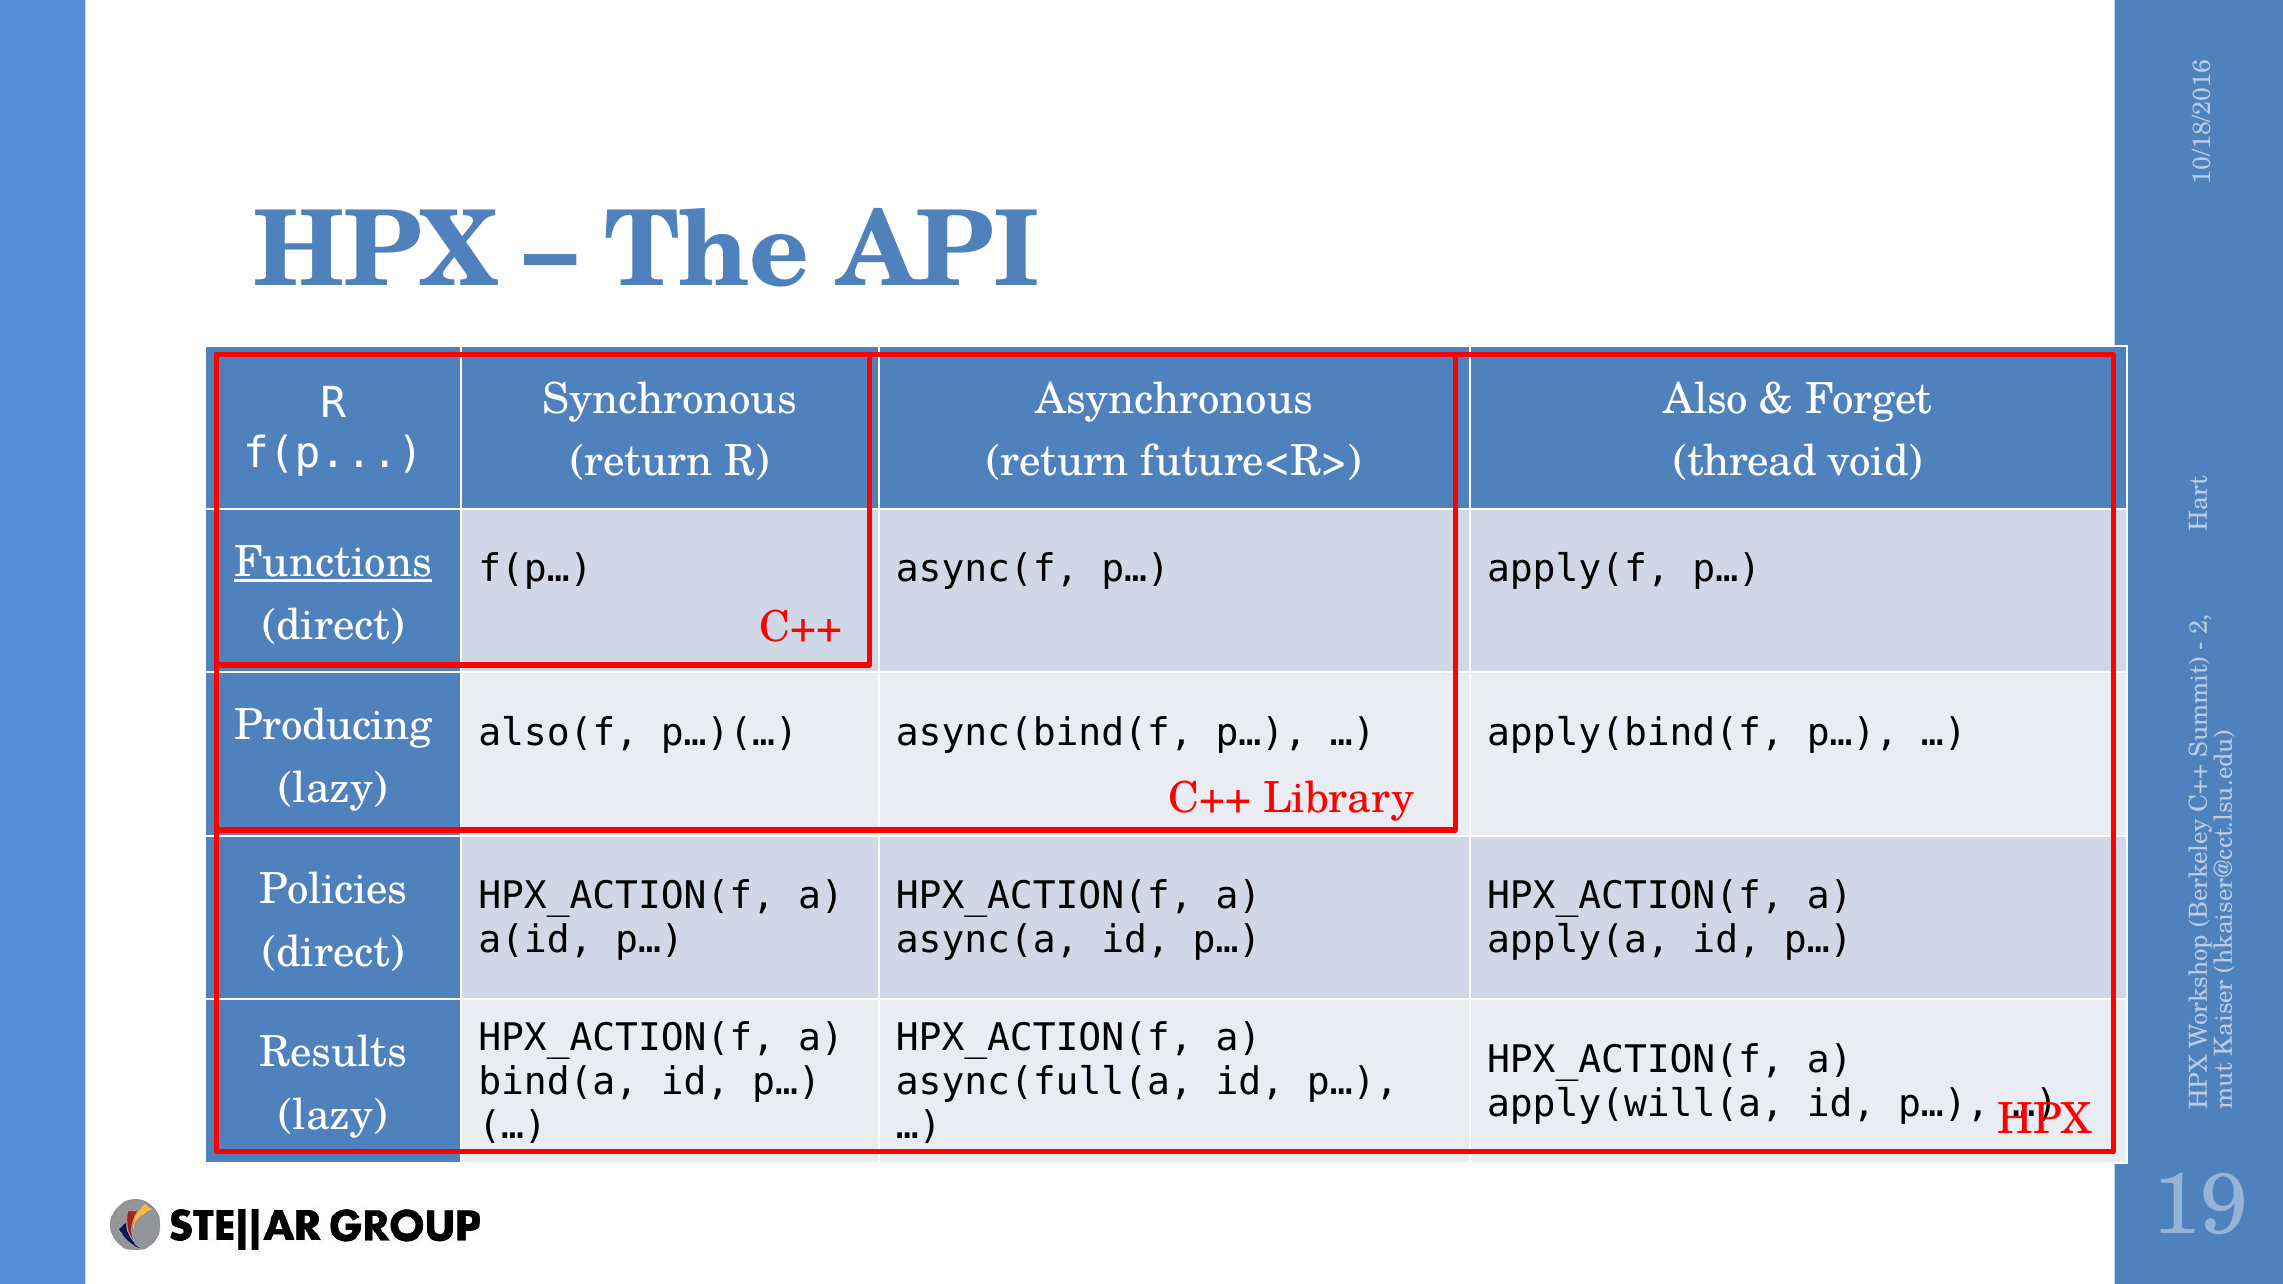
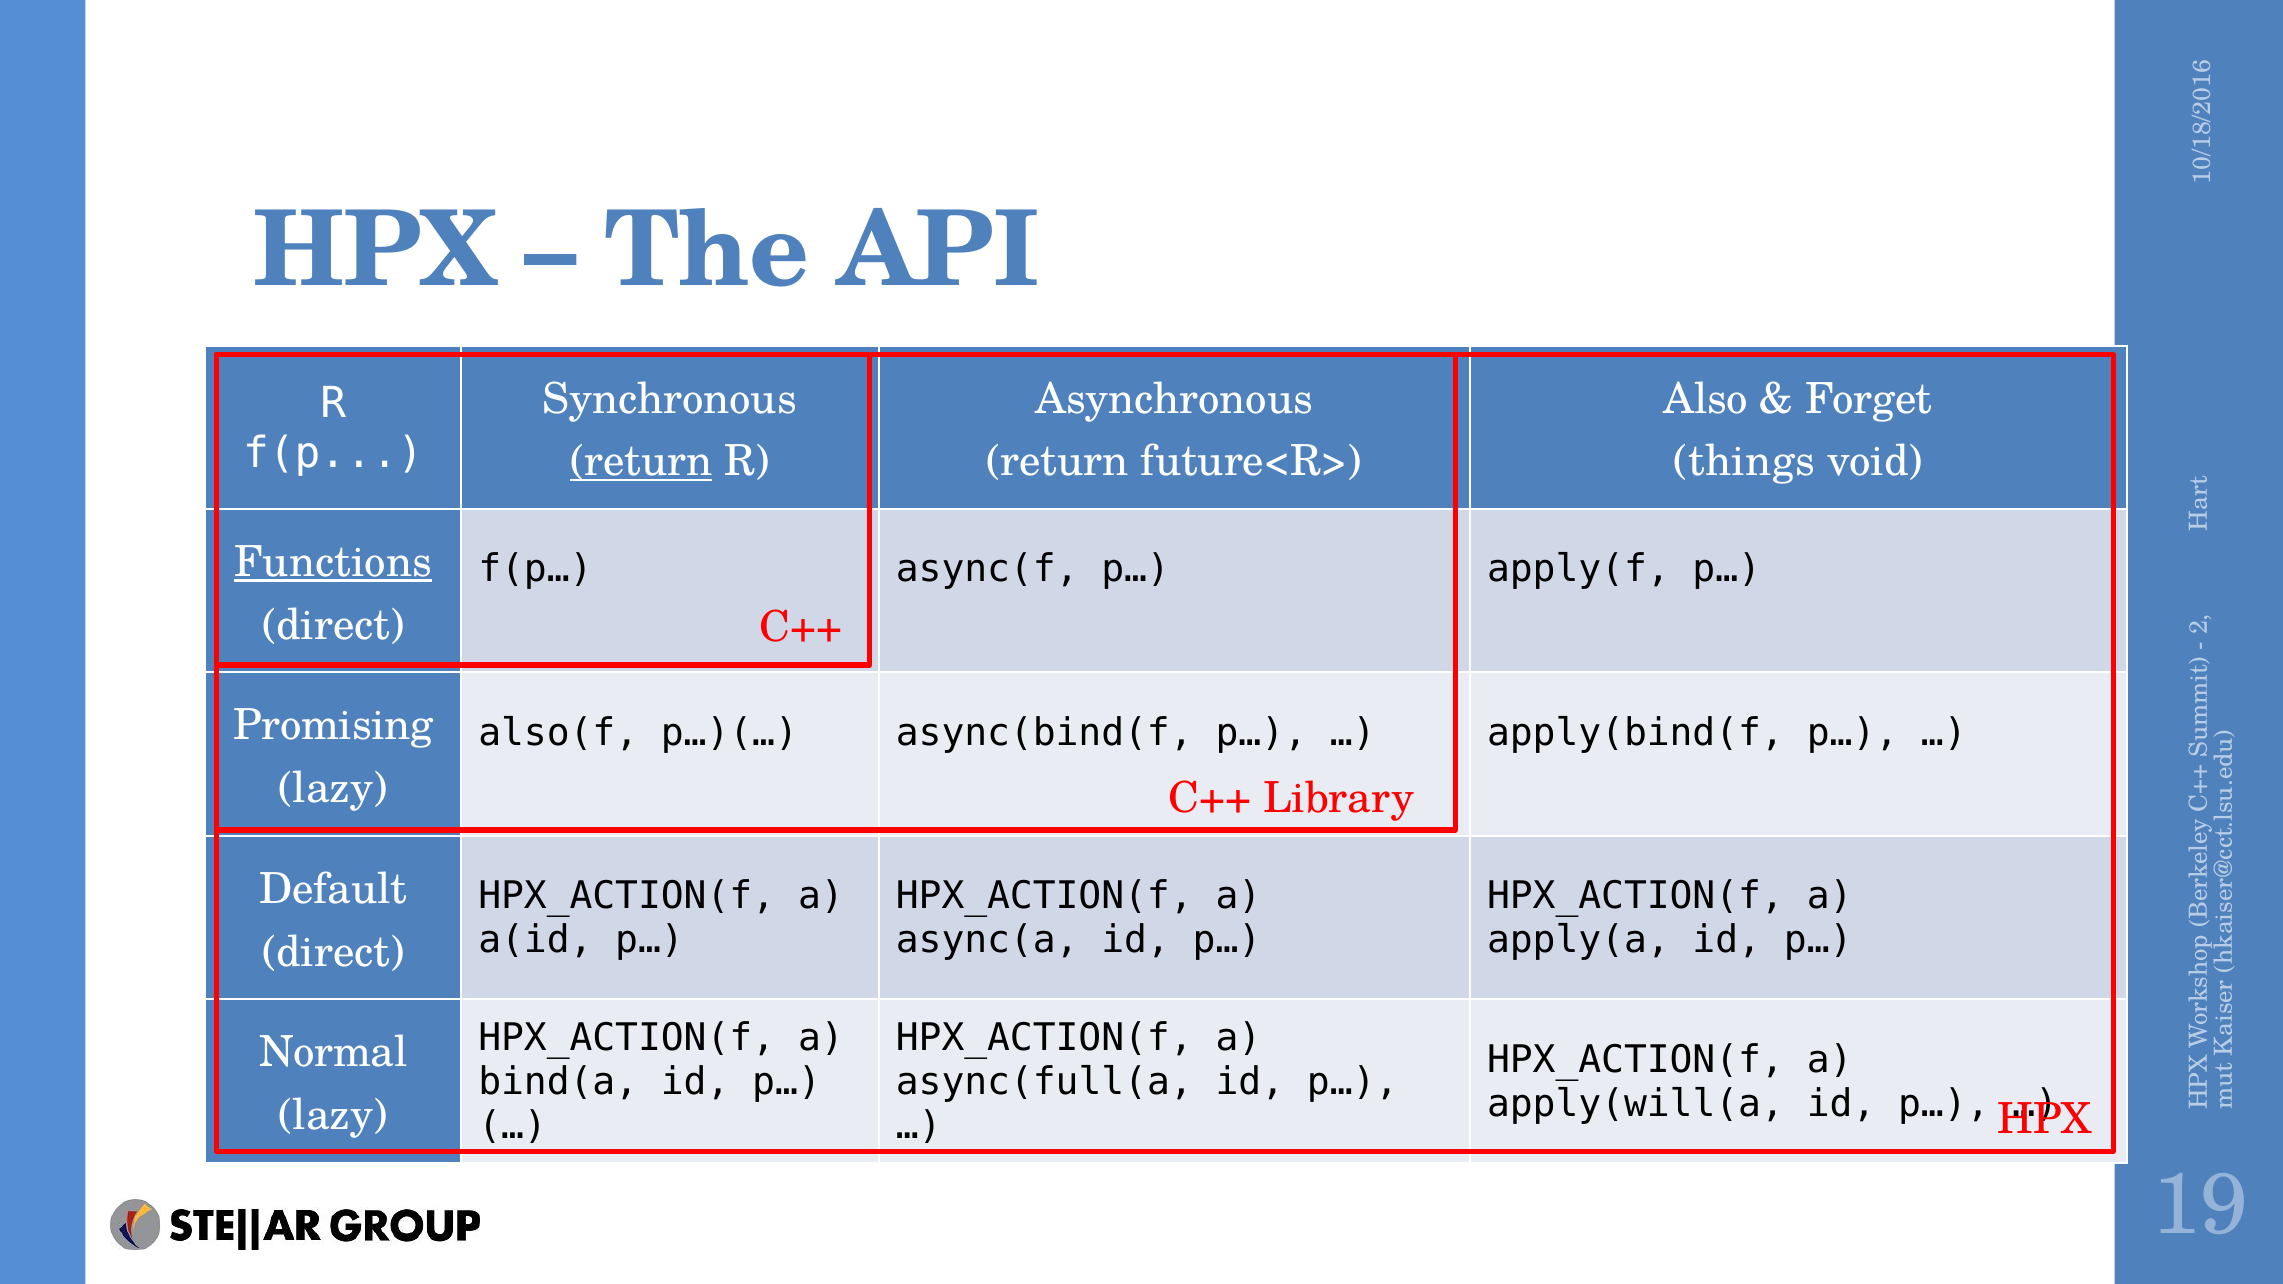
return underline: none -> present (641, 462)
thread: thread -> things (1745, 462)
Producing: Producing -> Promising (333, 726)
Policies: Policies -> Default (333, 889)
Results: Results -> Normal (334, 1053)
